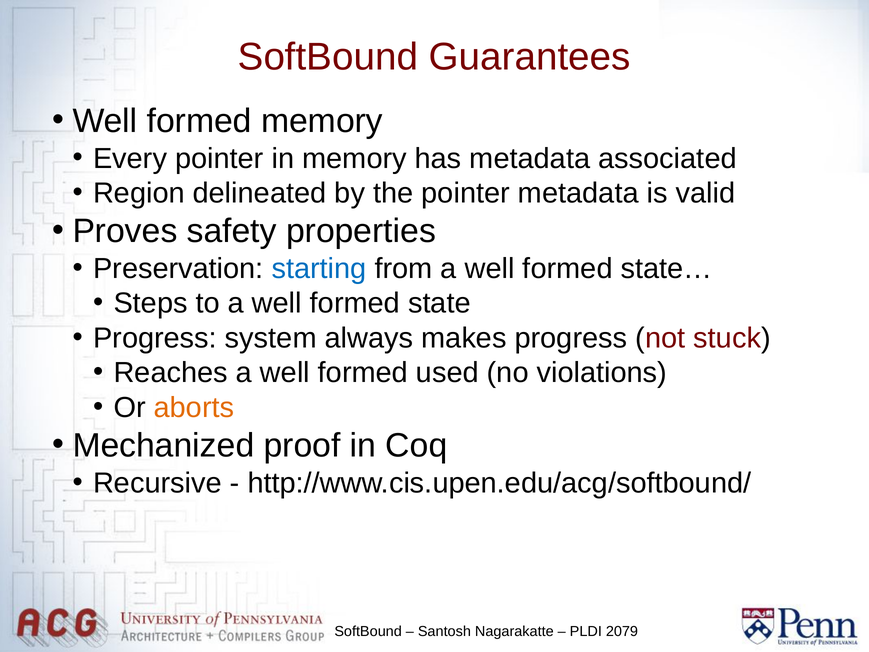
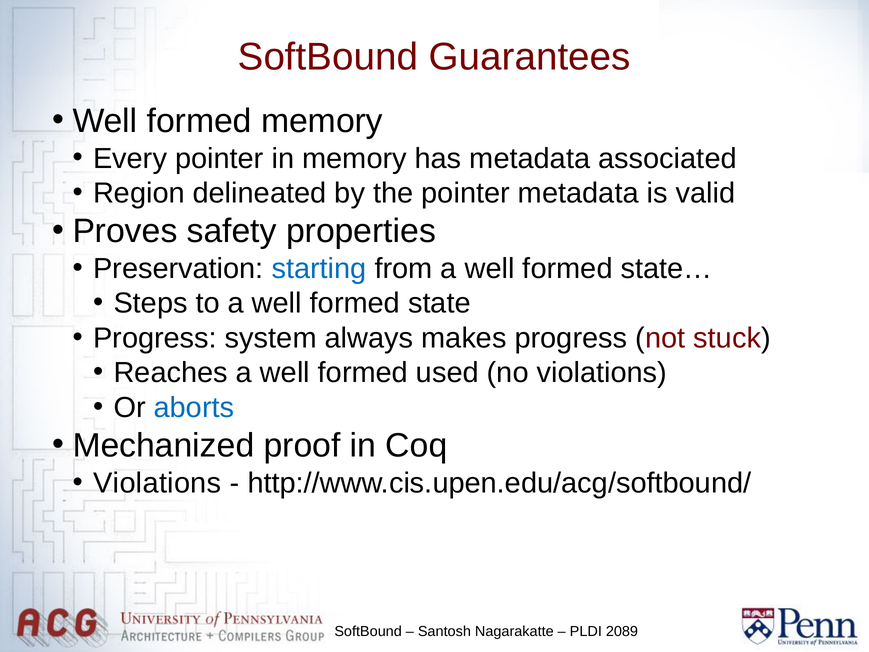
aborts colour: orange -> blue (194, 408)
Recursive: Recursive -> Violations (157, 483)
2079: 2079 -> 2089 (622, 631)
